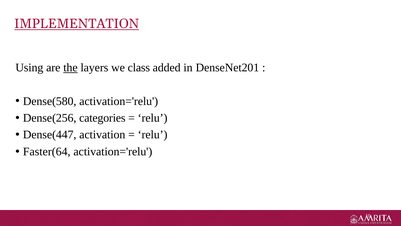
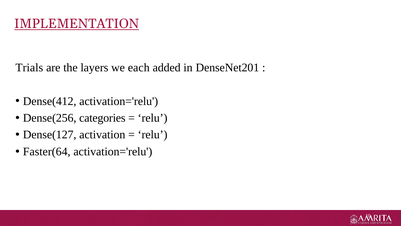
Using: Using -> Trials (29, 67)
the underline: present -> none (70, 67)
class: class -> each (139, 67)
Dense(580: Dense(580 -> Dense(412 (50, 101)
Dense(447: Dense(447 -> Dense(127 (50, 135)
